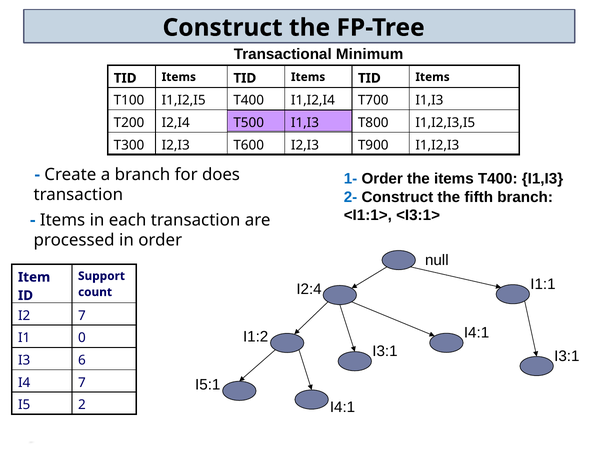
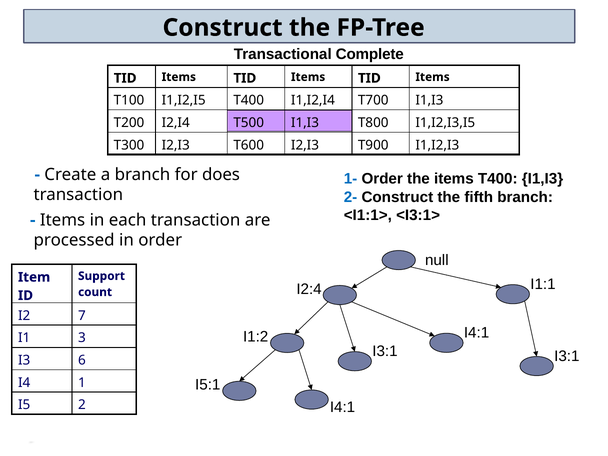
Minimum: Minimum -> Complete (370, 54)
0: 0 -> 3 (82, 338)
I4 7: 7 -> 1 (82, 383)
